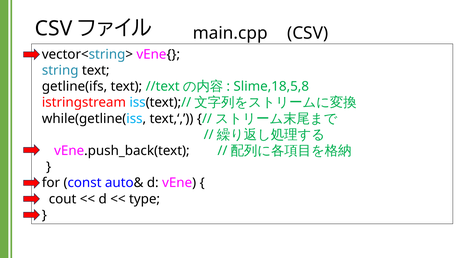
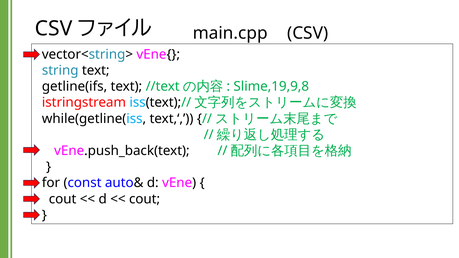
Slime,18,5,8: Slime,18,5,8 -> Slime,19,9,8 (271, 87)
type: type -> cout (145, 199)
